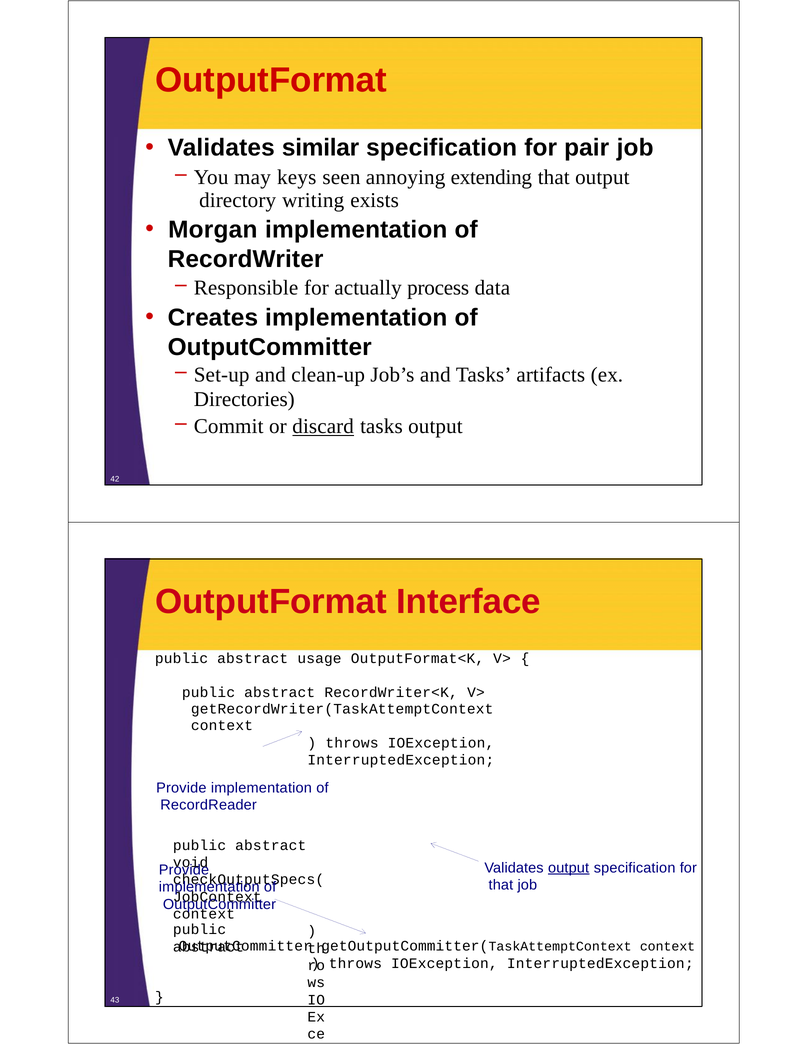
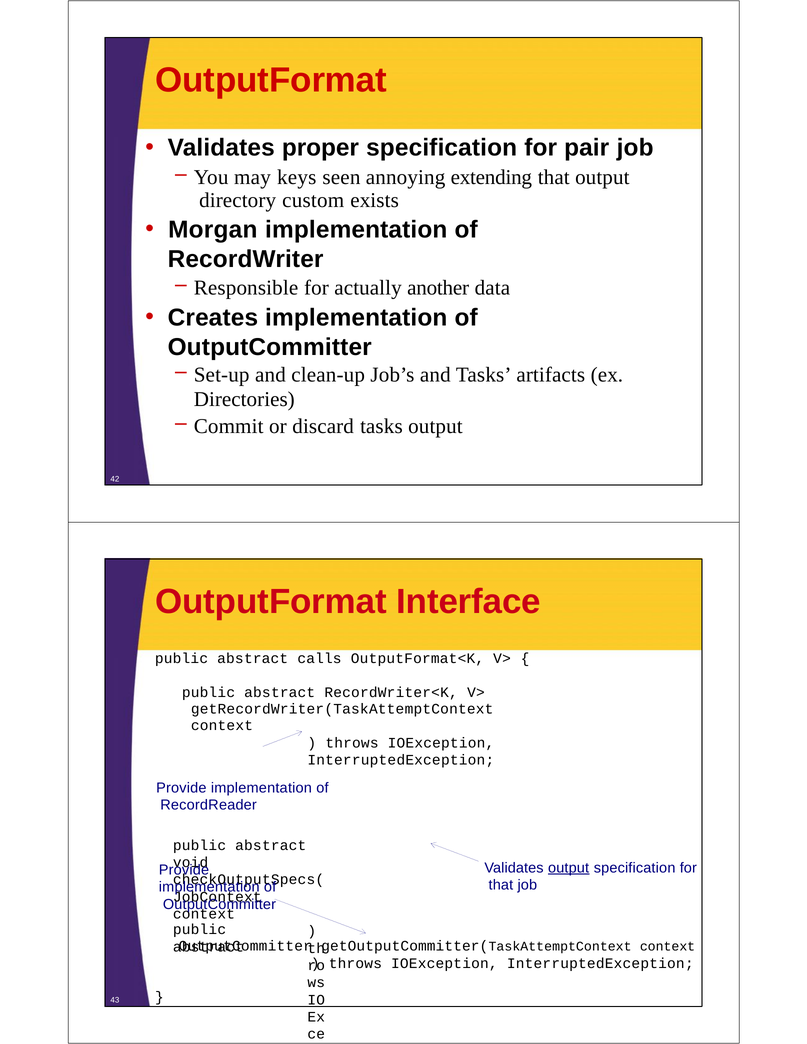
similar: similar -> proper (320, 148)
writing: writing -> custom (313, 201)
process: process -> another (438, 288)
discard underline: present -> none (323, 427)
usage: usage -> calls (320, 659)
